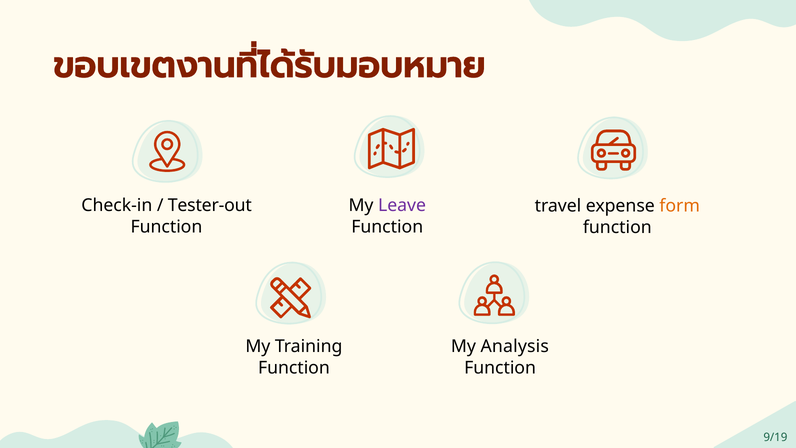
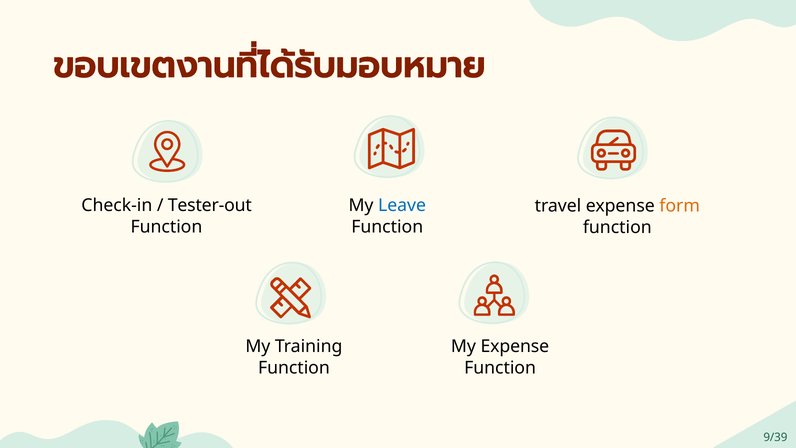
Leave colour: purple -> blue (402, 205)
My Analysis: Analysis -> Expense (515, 346)
9/19: 9/19 -> 9/39 (775, 437)
